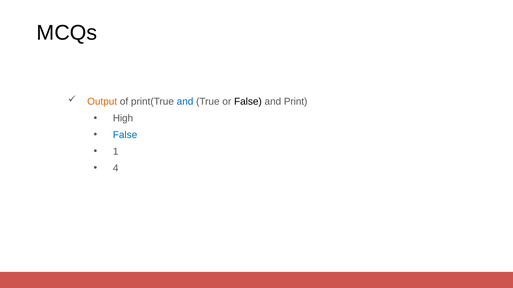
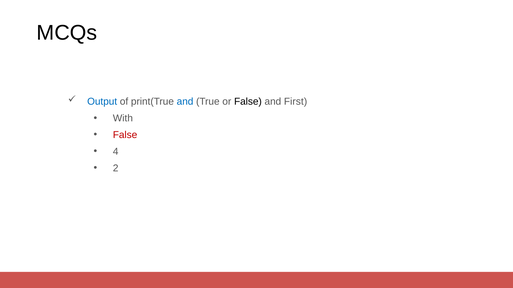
Output colour: orange -> blue (102, 102)
Print: Print -> First (296, 102)
High: High -> With (123, 118)
False colour: blue -> red (125, 135)
1: 1 -> 4 (116, 152)
4: 4 -> 2 (116, 168)
